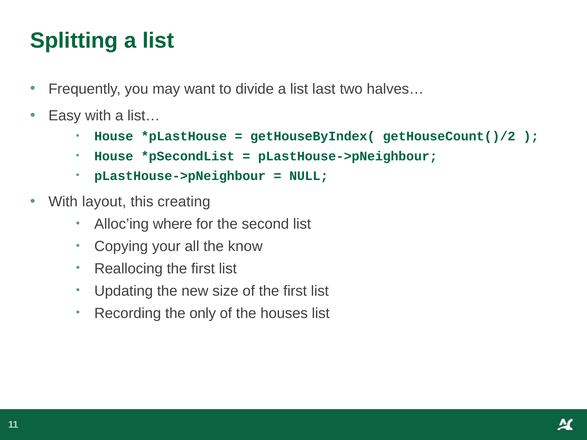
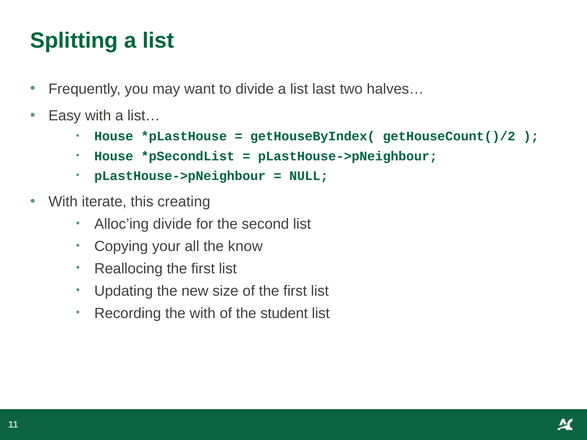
layout: layout -> iterate (104, 202)
Alloc’ing where: where -> divide (172, 224)
the only: only -> with (203, 313)
houses: houses -> student (284, 313)
